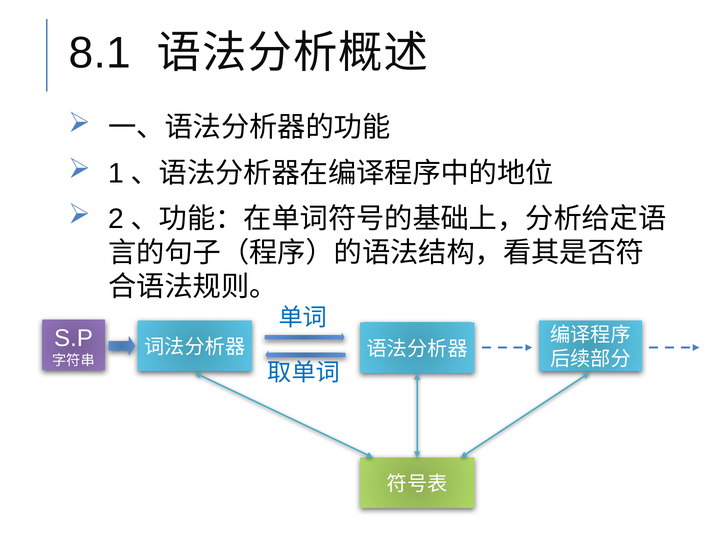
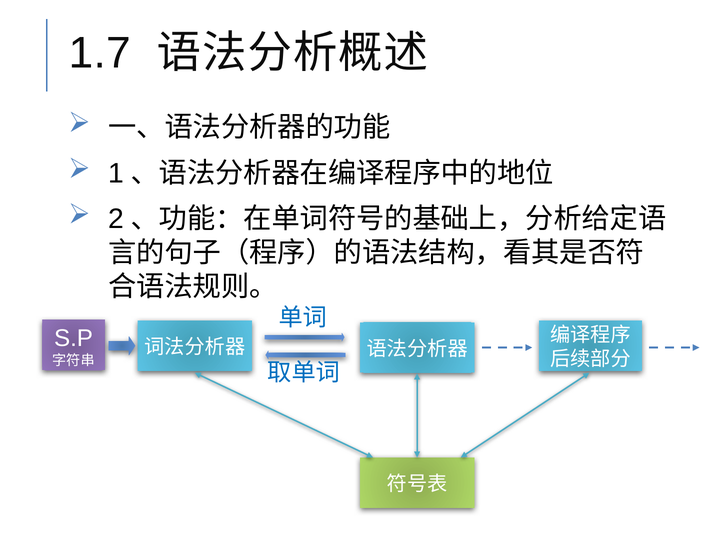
8.1: 8.1 -> 1.7 (100, 53)
